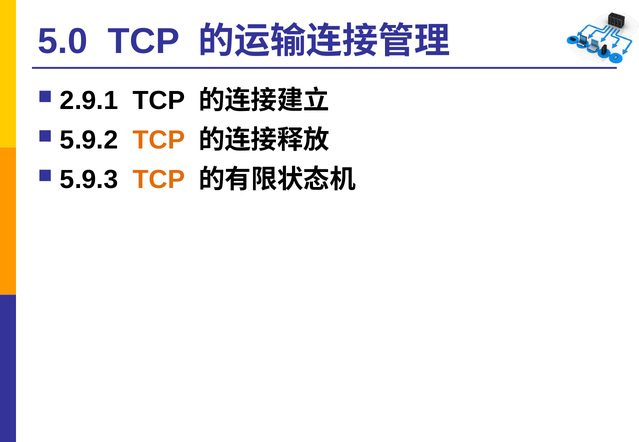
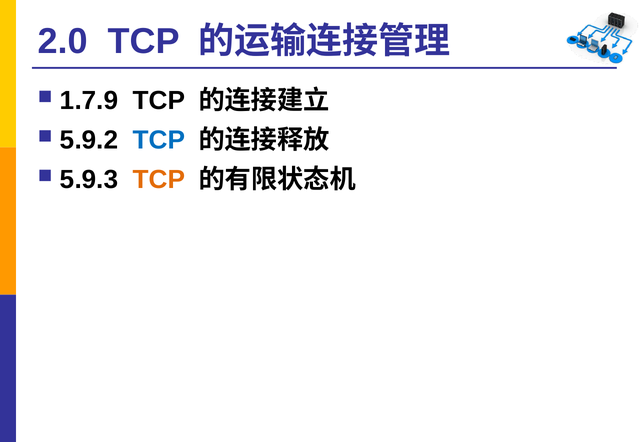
5.0: 5.0 -> 2.0 (63, 41)
2.9.1: 2.9.1 -> 1.7.9 (89, 101)
TCP colour: orange -> blue (159, 140)
